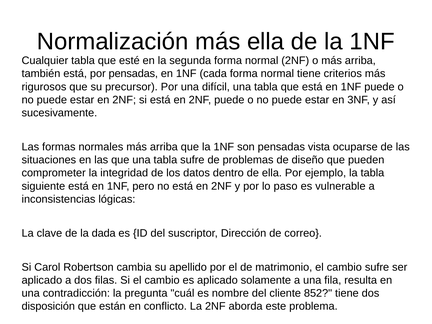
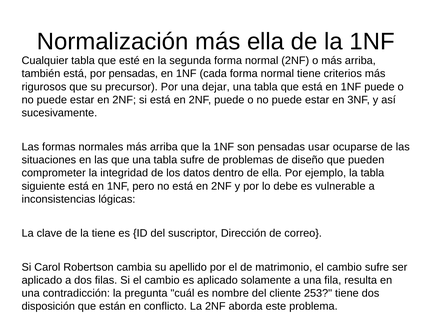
difícil: difícil -> dejar (216, 87)
vista: vista -> usar (319, 147)
paso: paso -> debe (286, 186)
la dada: dada -> tiene (104, 233)
852: 852 -> 253 (318, 293)
